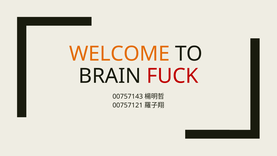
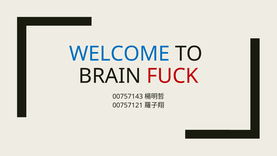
WELCOME colour: orange -> blue (119, 54)
